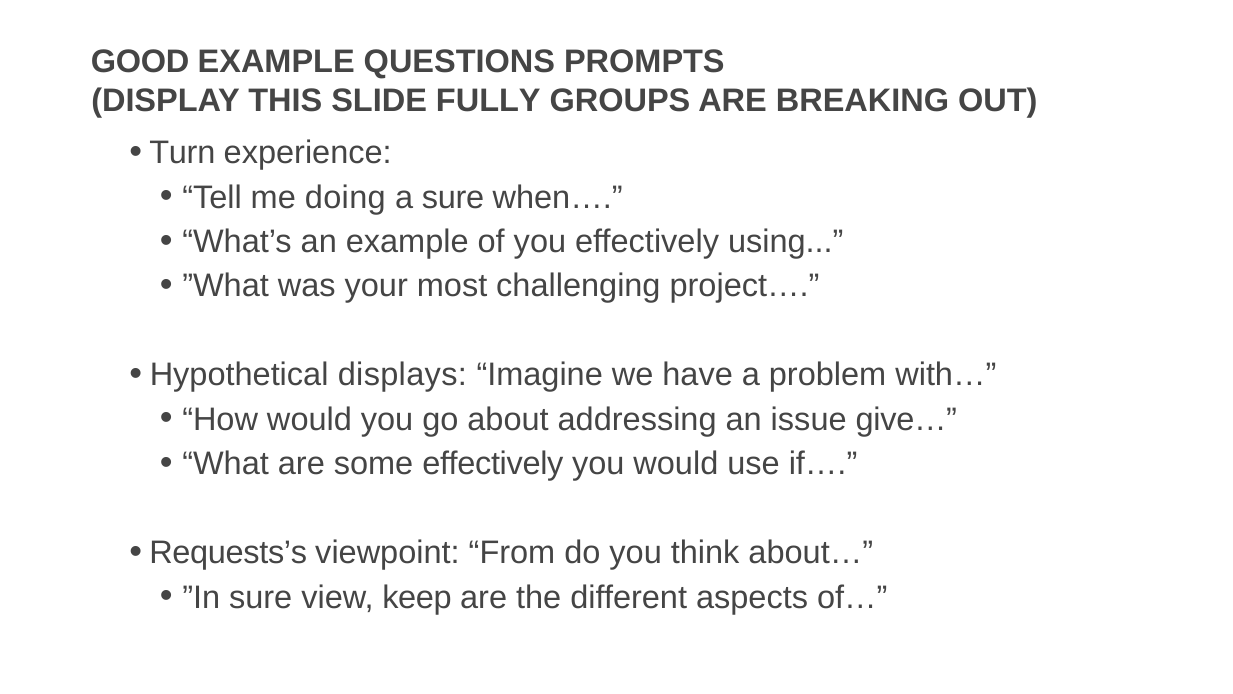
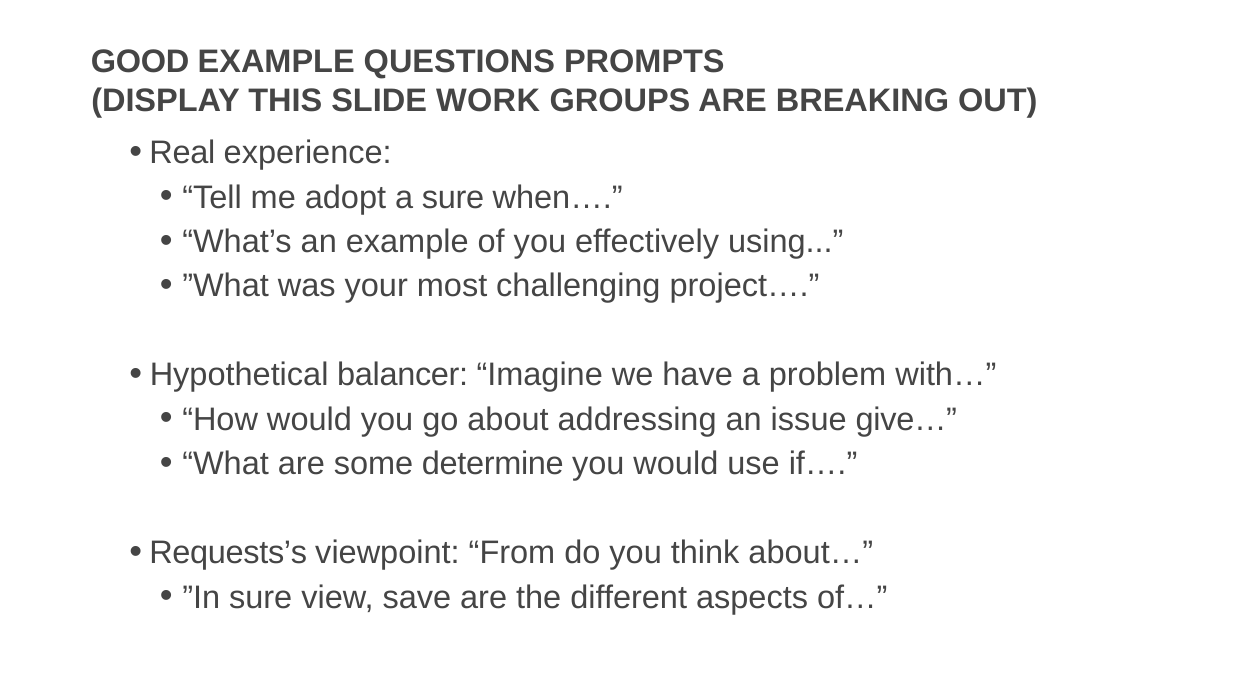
FULLY: FULLY -> WORK (488, 101)
Turn: Turn -> Real (182, 153)
doing: doing -> adopt (346, 197)
displays: displays -> balancer (403, 375)
some effectively: effectively -> determine (493, 464)
keep: keep -> save (417, 597)
